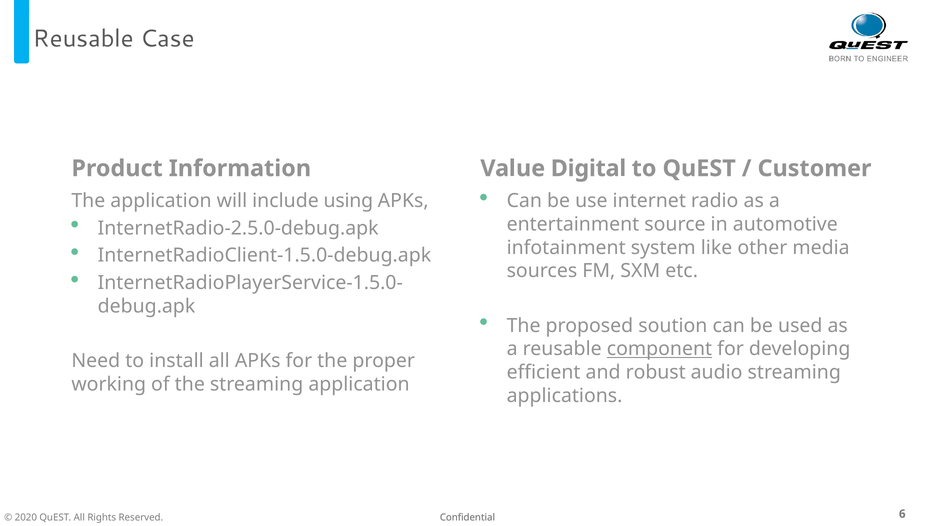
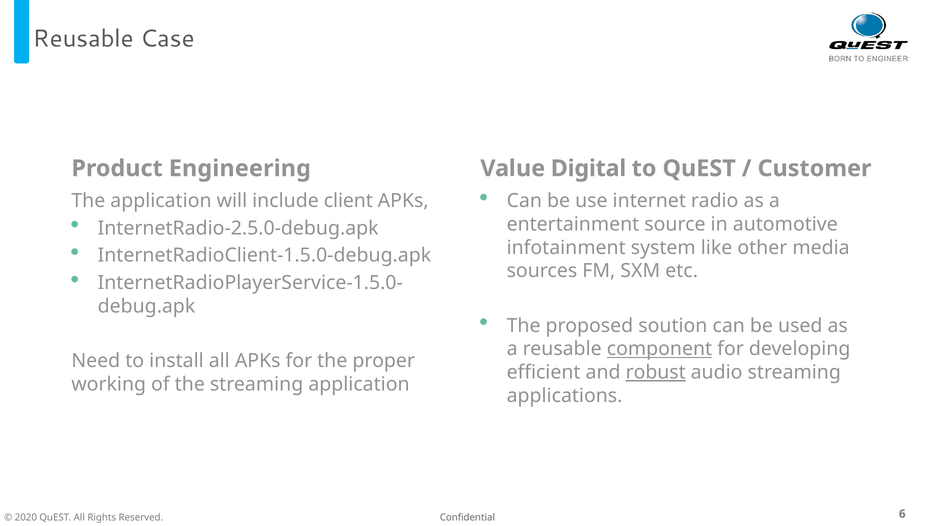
Information: Information -> Engineering (240, 168)
using: using -> client (348, 201)
robust underline: none -> present (656, 372)
